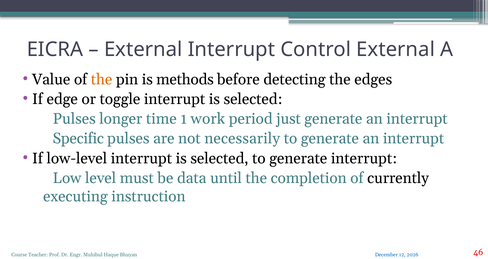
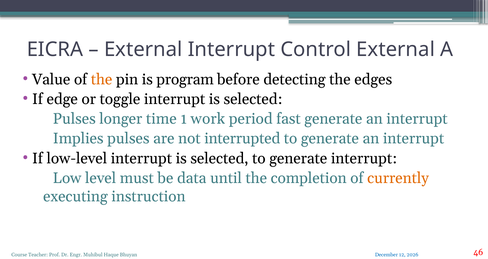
methods: methods -> program (185, 80)
just: just -> fast (288, 119)
Specific: Specific -> Implies (78, 139)
necessarily: necessarily -> interrupted (242, 139)
currently colour: black -> orange (398, 178)
